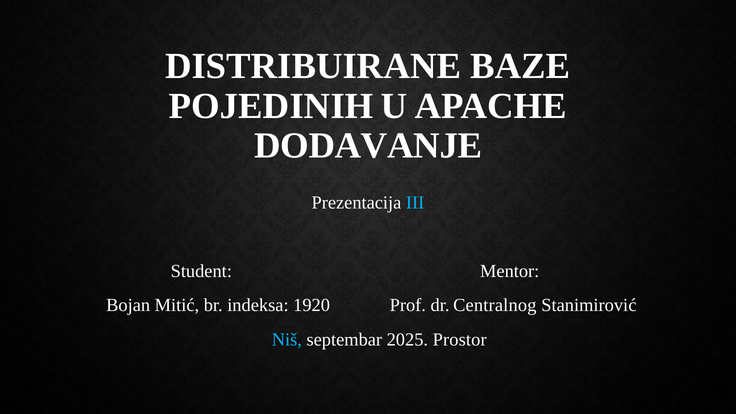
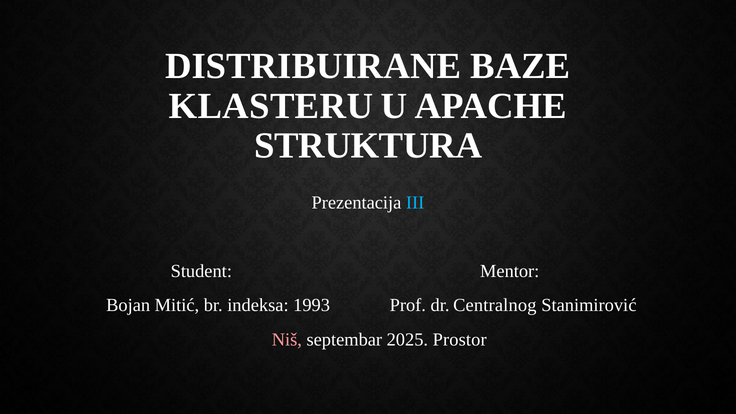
POJEDINIH: POJEDINIH -> KLASTERU (271, 106)
DODAVANJE: DODAVANJE -> STRUKTURA (368, 146)
1920: 1920 -> 1993 (312, 305)
Niš colour: light blue -> pink (287, 339)
